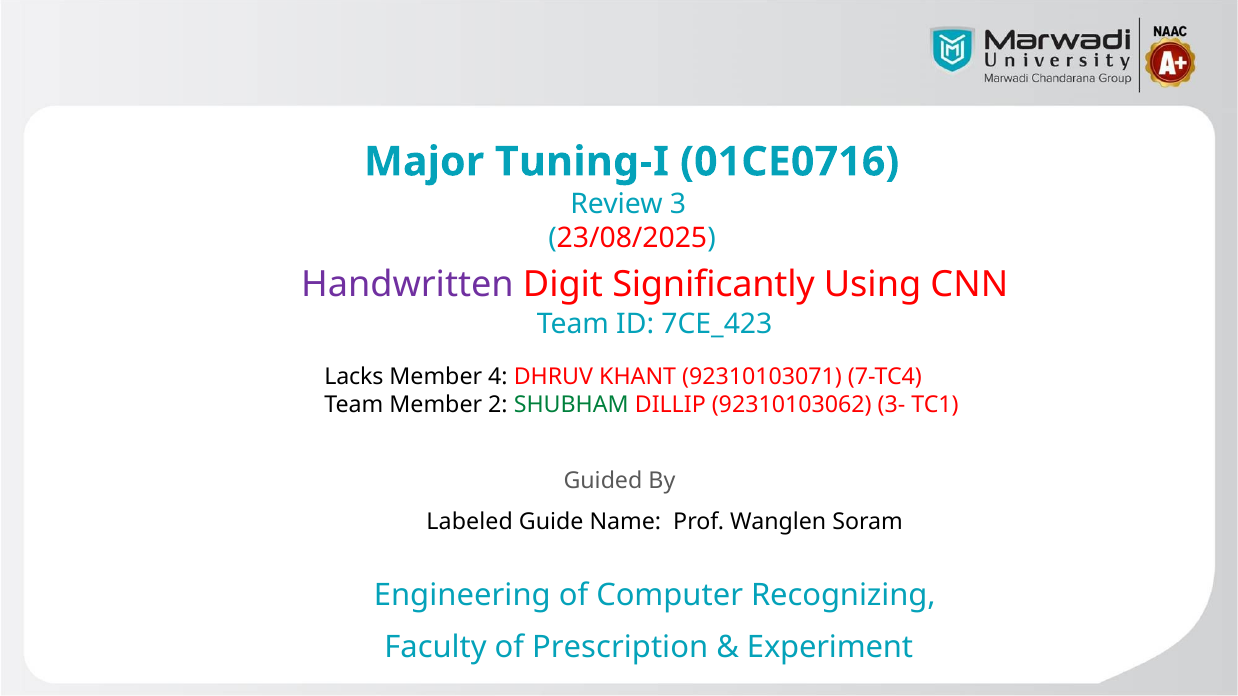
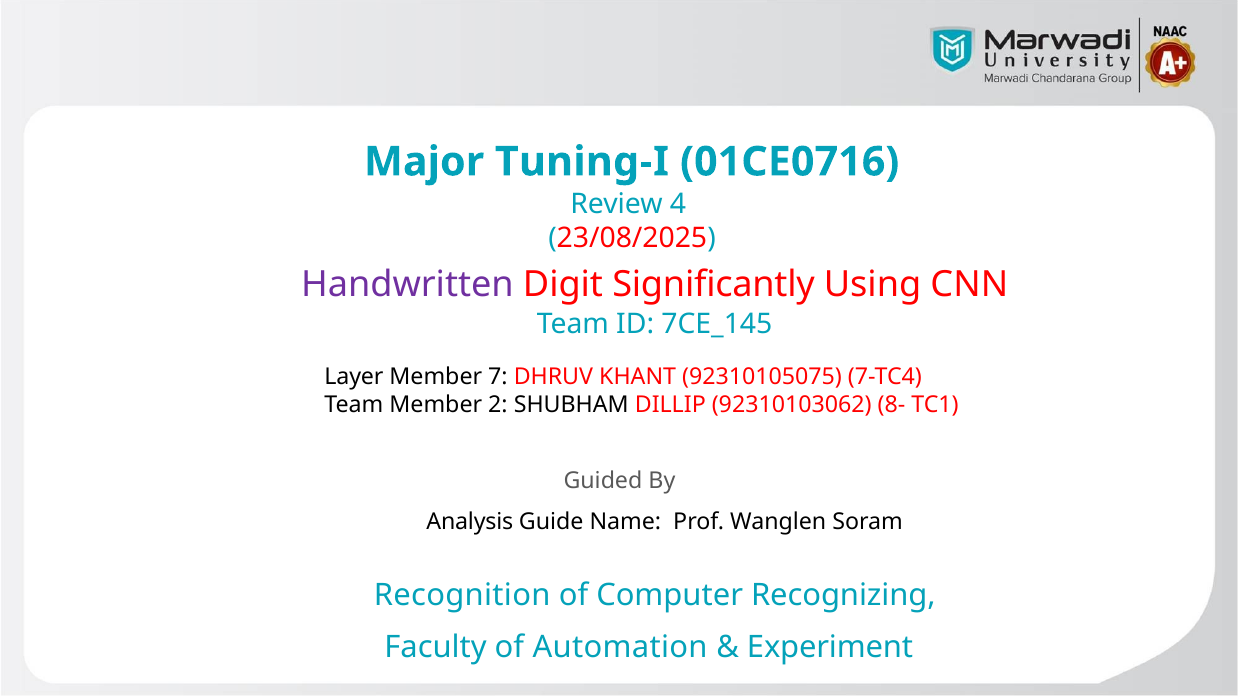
3: 3 -> 4 (678, 204)
7CE_423: 7CE_423 -> 7CE_145 (717, 324)
Lacks: Lacks -> Layer (354, 377)
4: 4 -> 7 (498, 377)
92310103071: 92310103071 -> 92310105075 (762, 377)
SHUBHAM colour: green -> black (571, 405)
3-: 3- -> 8- (891, 405)
Labeled: Labeled -> Analysis (470, 522)
Engineering: Engineering -> Recognition (462, 595)
Prescription: Prescription -> Automation (620, 648)
